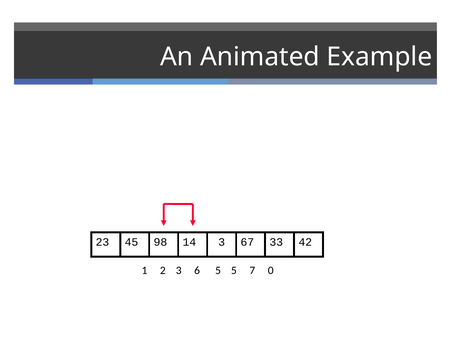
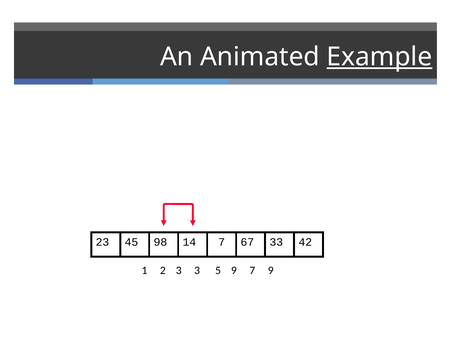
Example underline: none -> present (379, 57)
14 3: 3 -> 7 (222, 242)
3 6: 6 -> 3 (197, 271)
5 5: 5 -> 9 (234, 271)
7 0: 0 -> 9 (271, 271)
